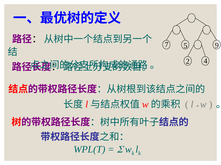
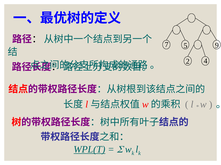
WPL(T underline: none -> present (89, 150)
